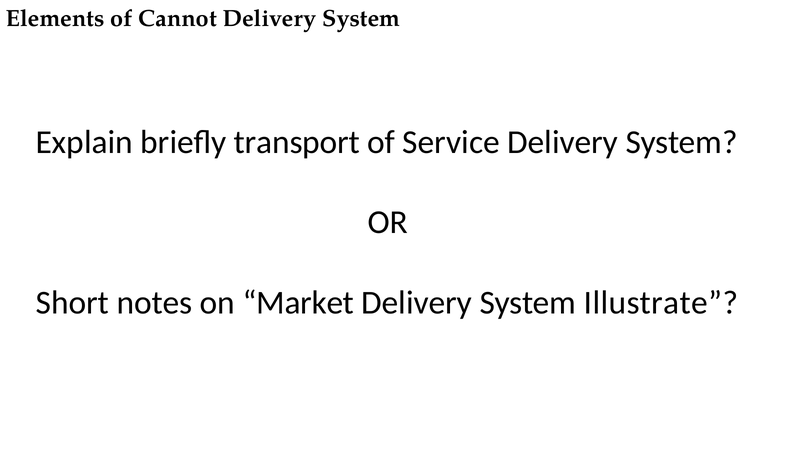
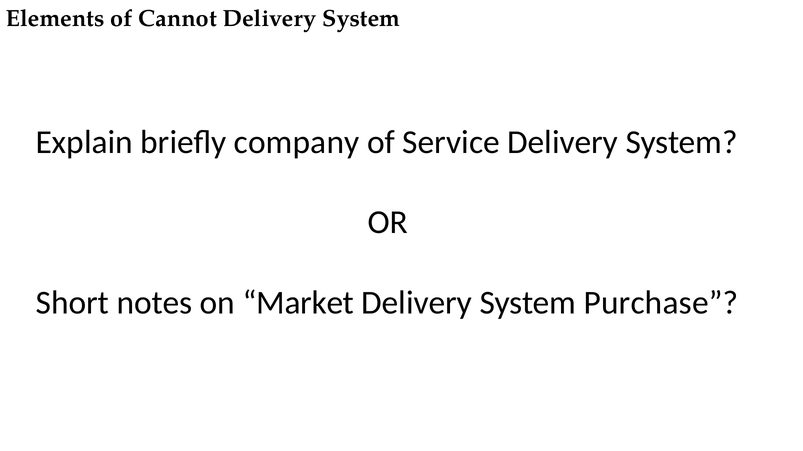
transport: transport -> company (297, 142)
Illustrate: Illustrate -> Purchase (661, 303)
